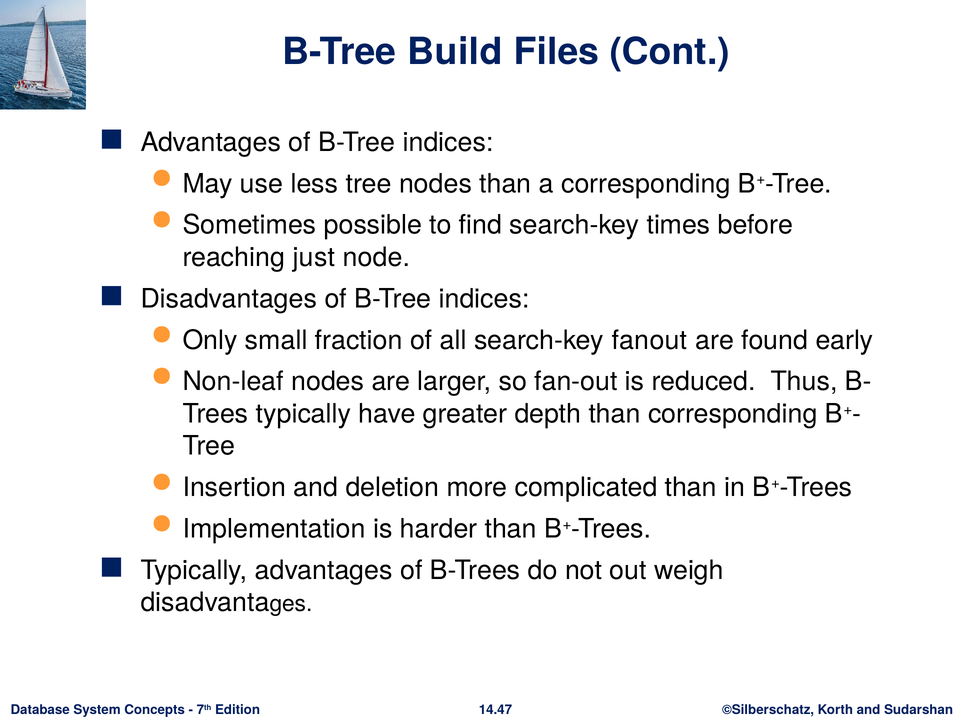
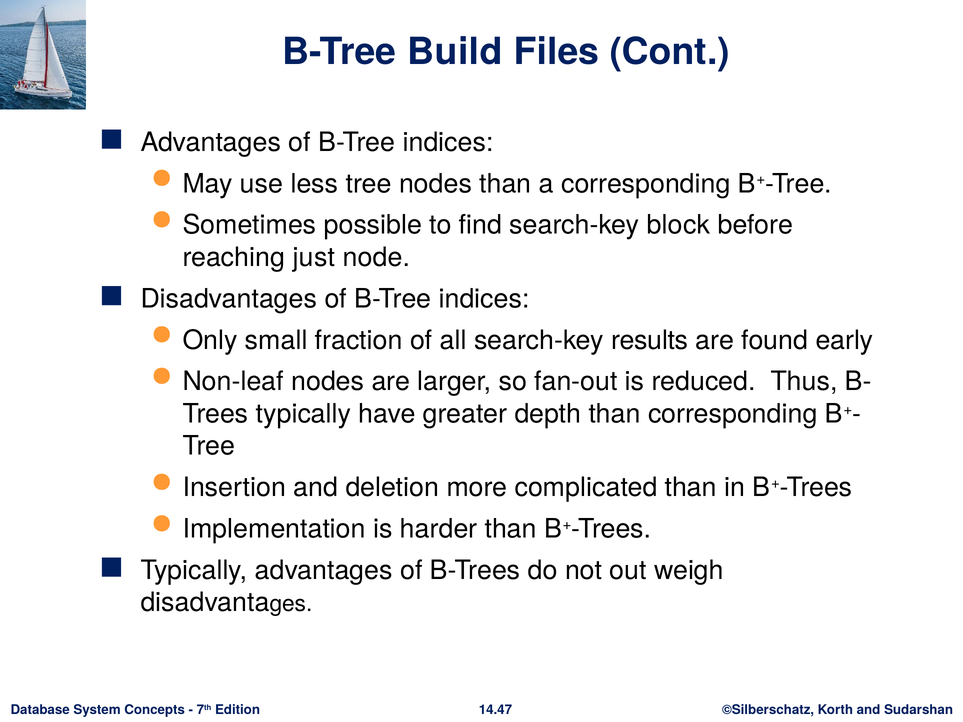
times: times -> block (678, 225)
fanout: fanout -> results (650, 340)
